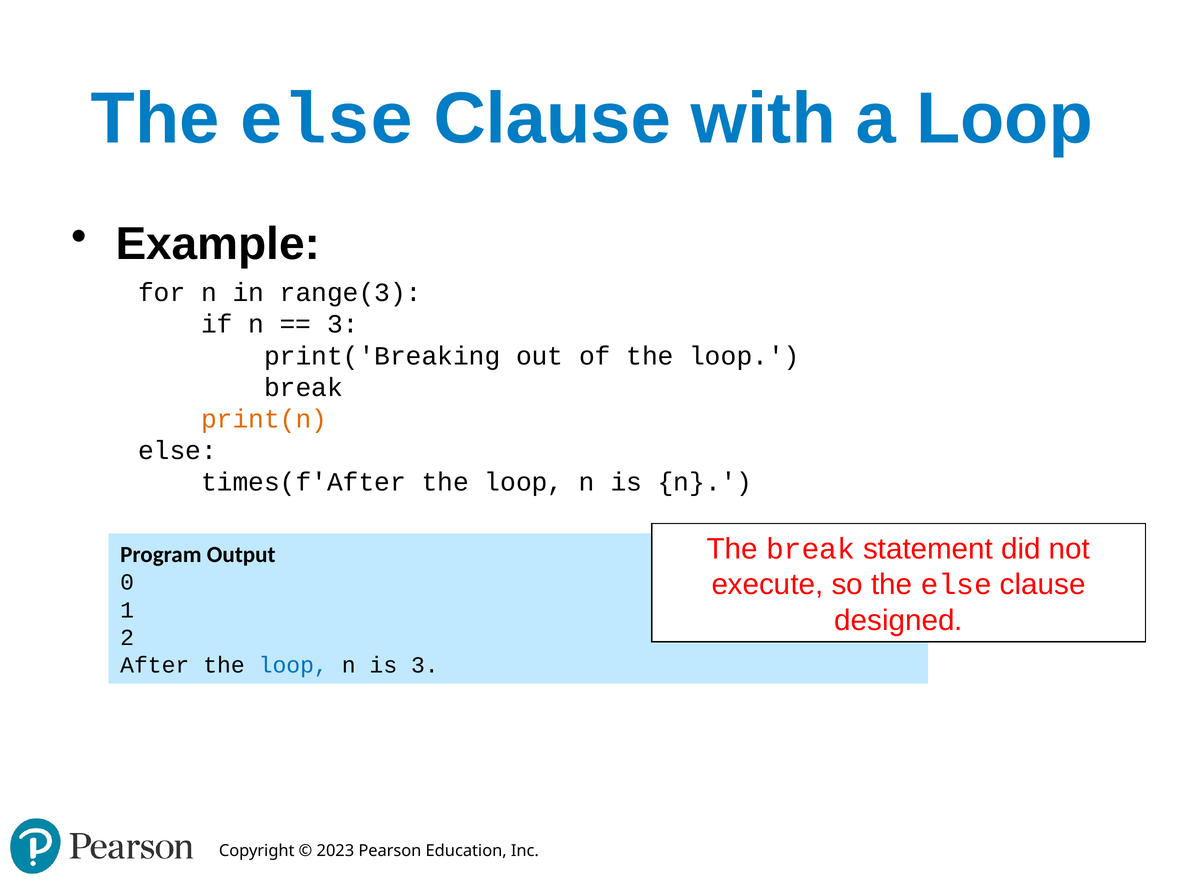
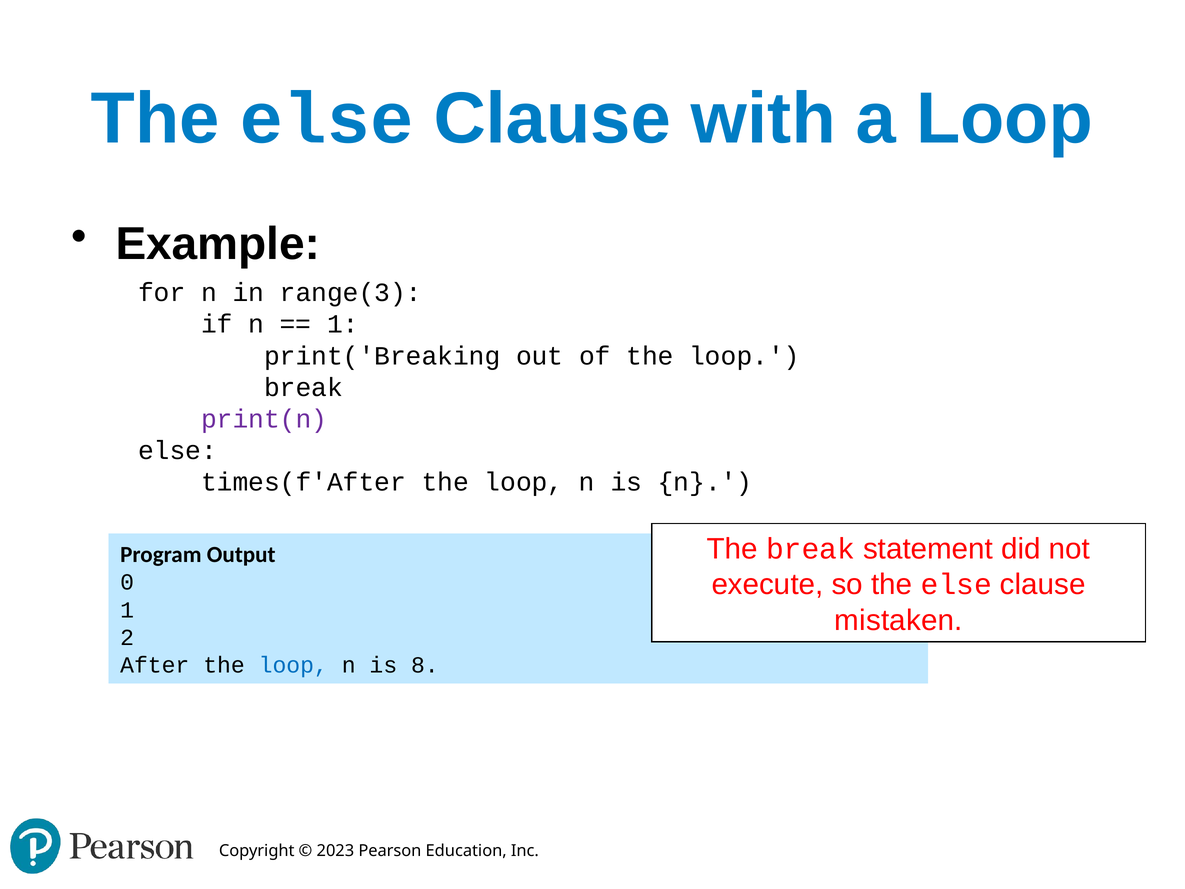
3: 3 -> 1 (343, 324)
print(n colour: orange -> purple (264, 419)
designed: designed -> mistaken (898, 620)
is 3: 3 -> 8 (425, 665)
